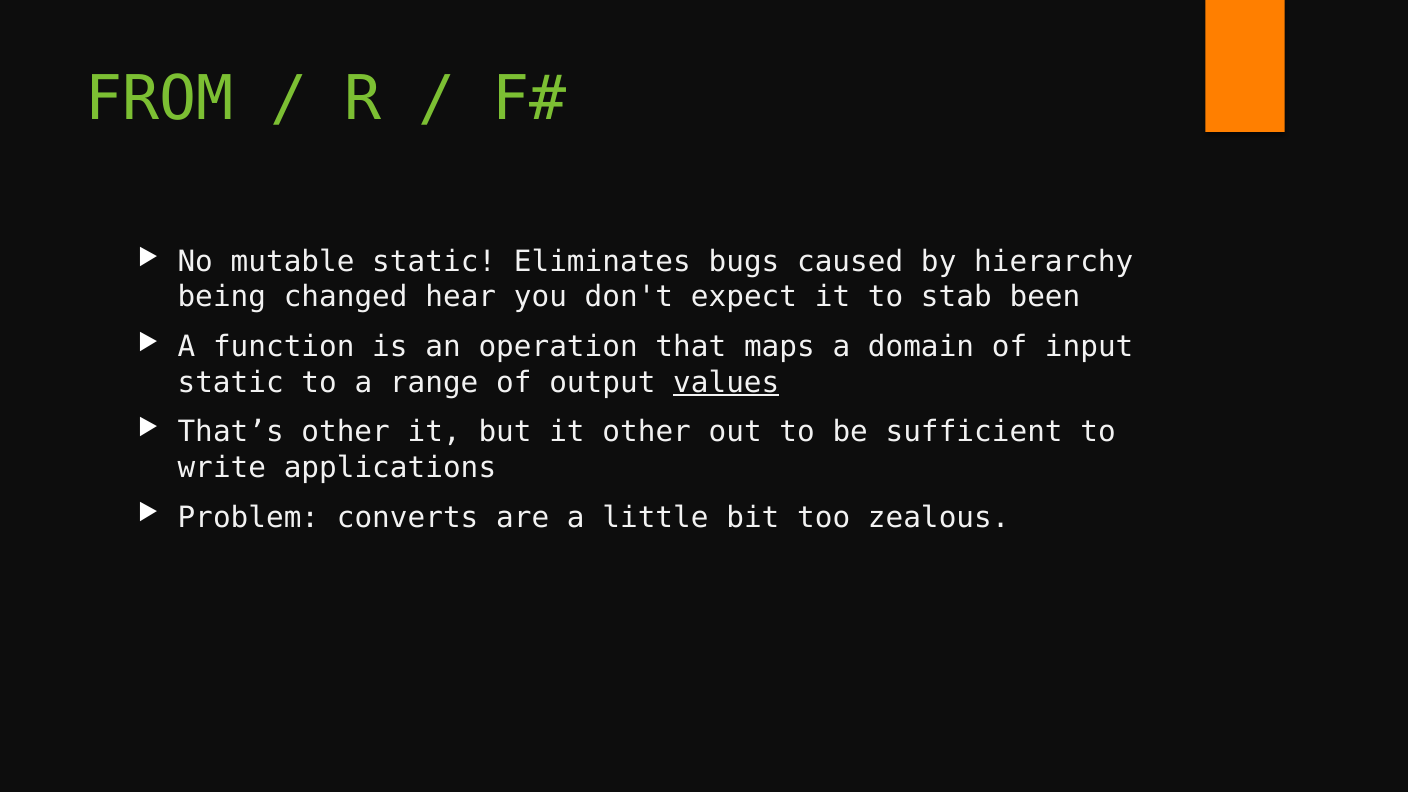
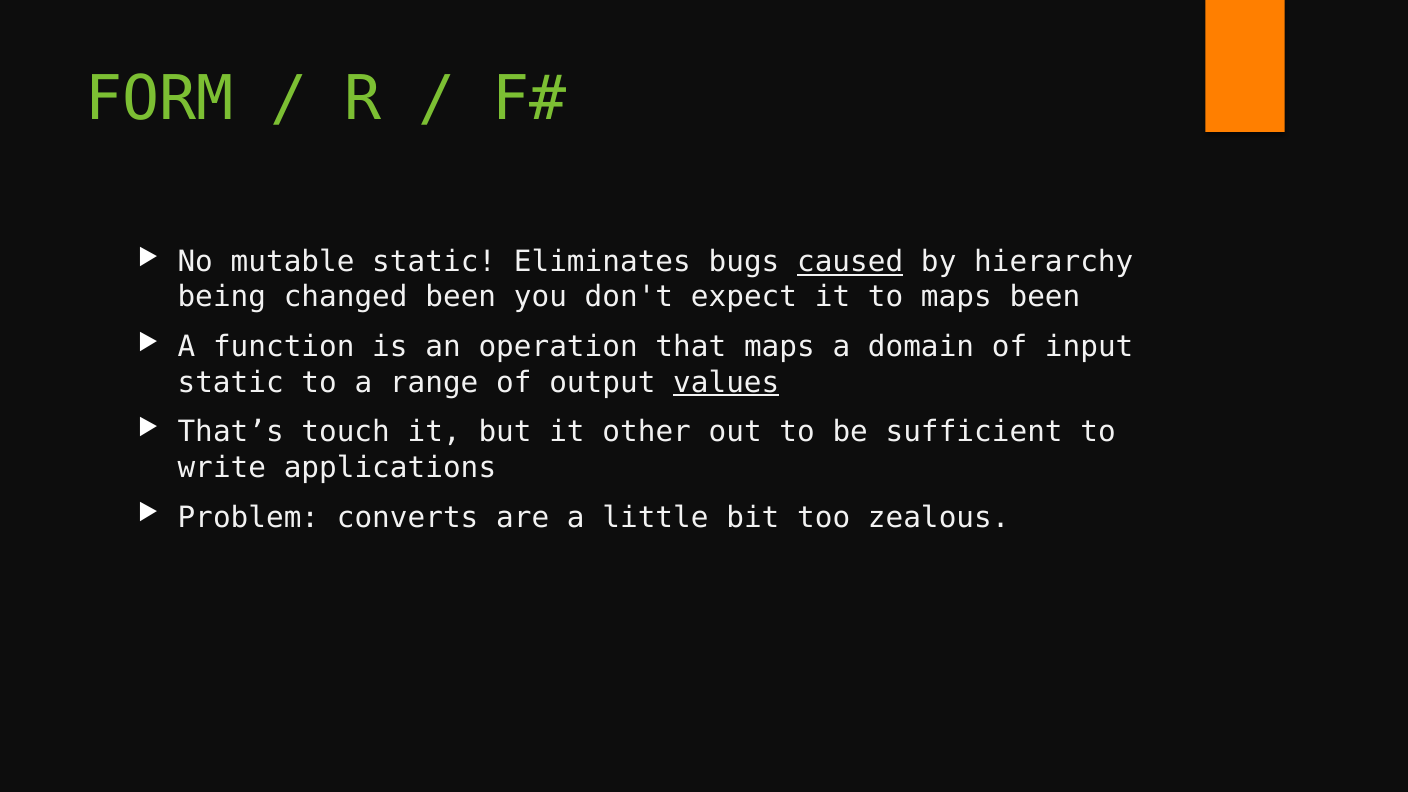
FROM: FROM -> FORM (159, 99)
caused underline: none -> present (850, 262)
changed hear: hear -> been (461, 297)
to stab: stab -> maps (956, 297)
That’s other: other -> touch (346, 432)
